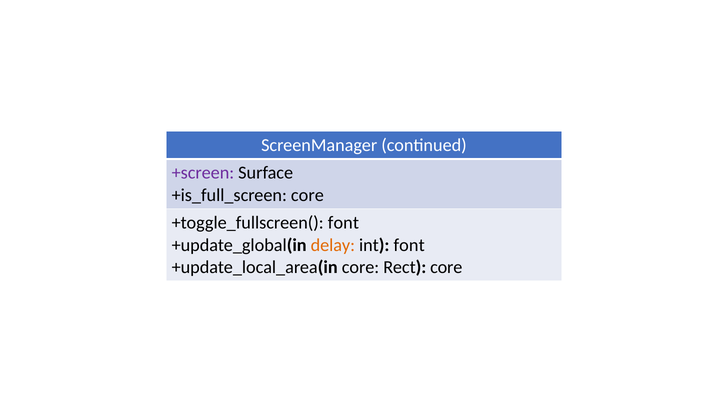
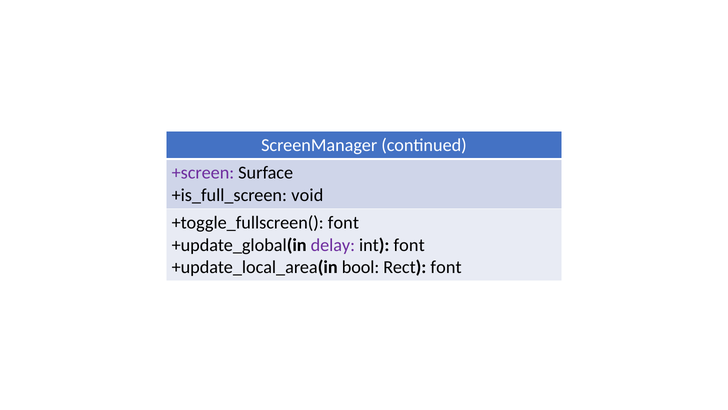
core: core -> void (307, 195)
delay colour: orange -> purple (333, 245)
core: core -> bool (361, 267)
Rect core: core -> font (446, 267)
